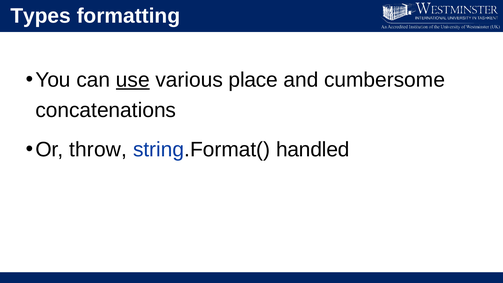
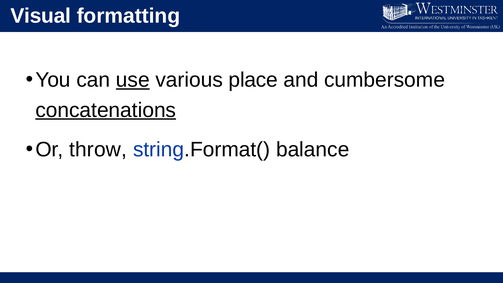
Types: Types -> Visual (41, 16)
concatenations underline: none -> present (106, 110)
handled: handled -> balance (313, 150)
